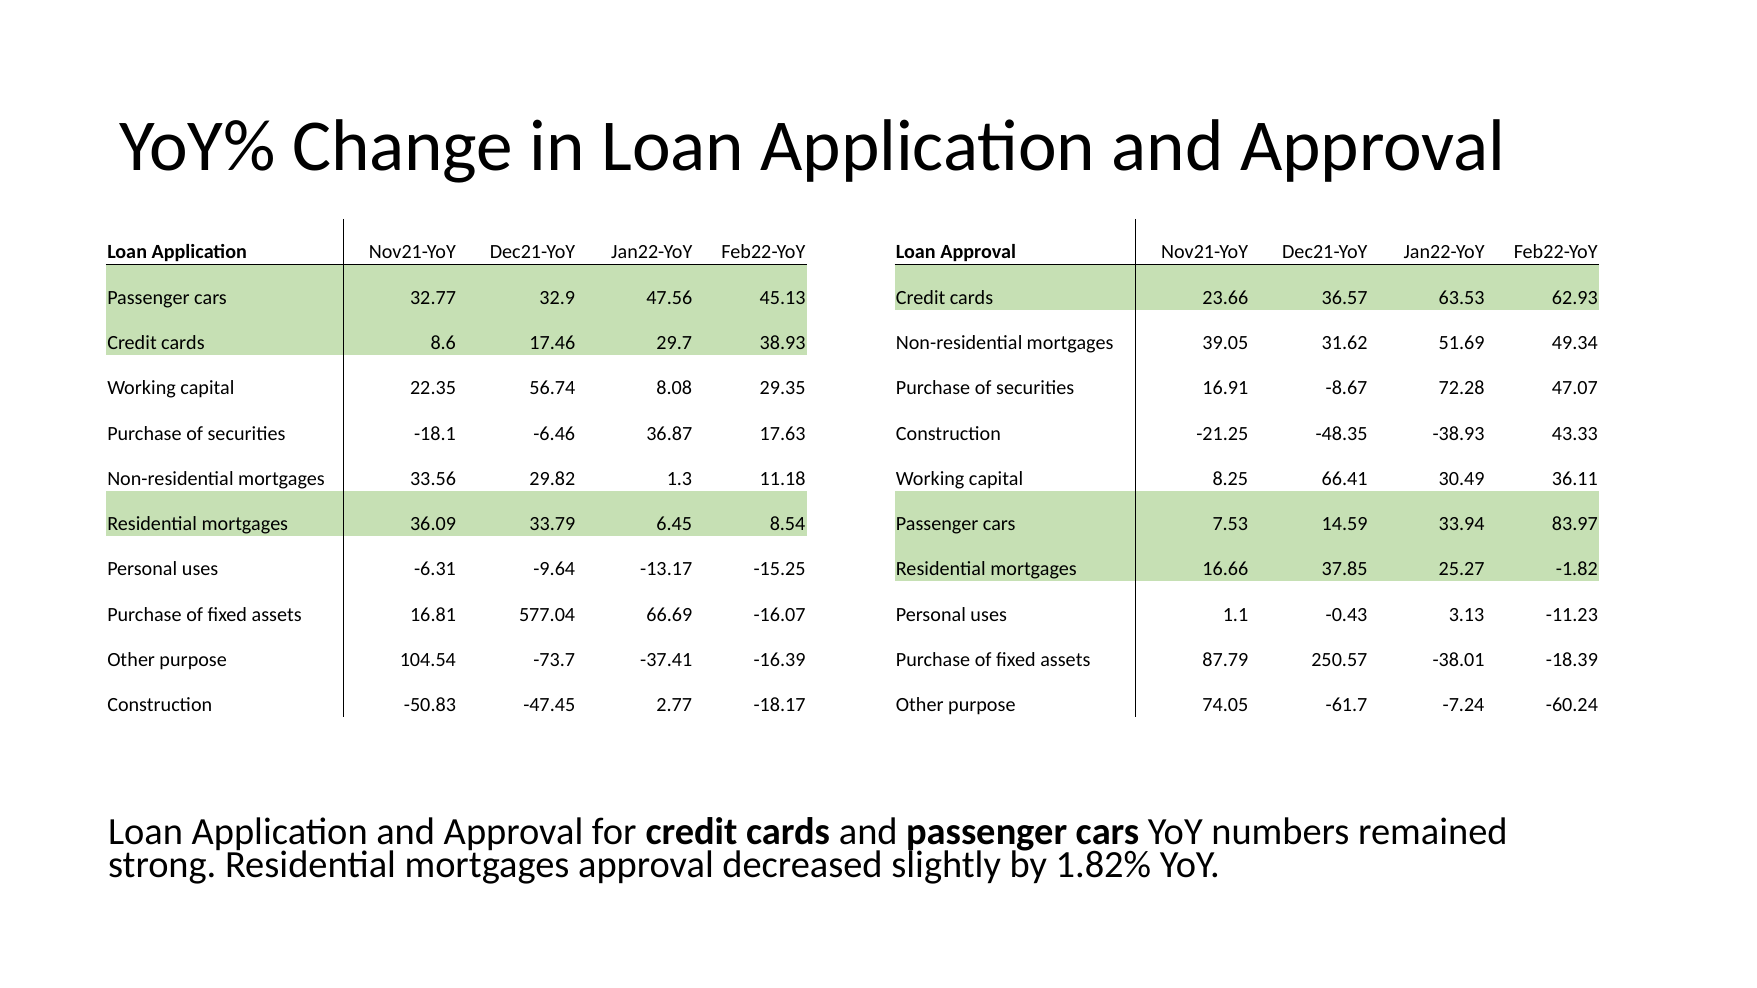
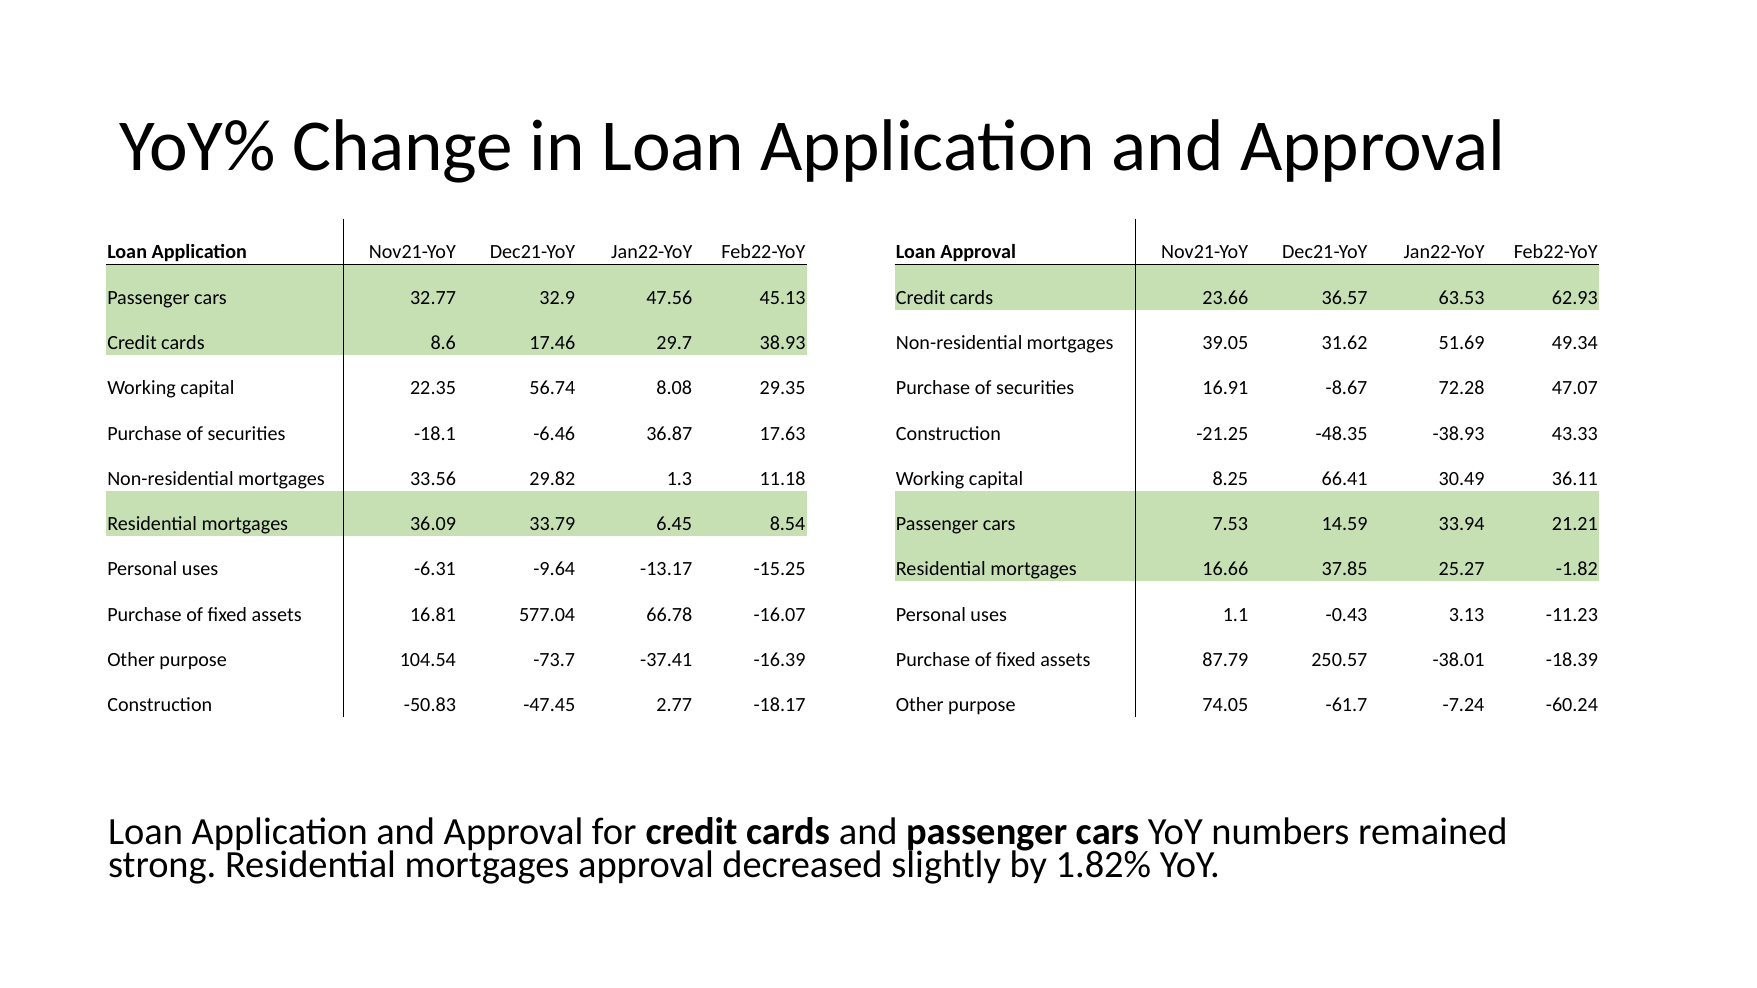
83.97: 83.97 -> 21.21 (1575, 524)
66.69: 66.69 -> 66.78 (669, 615)
